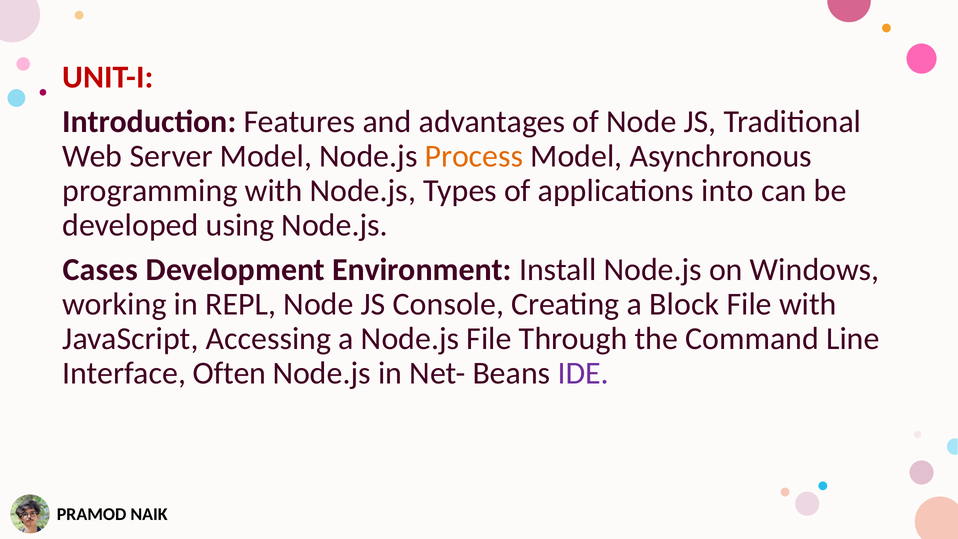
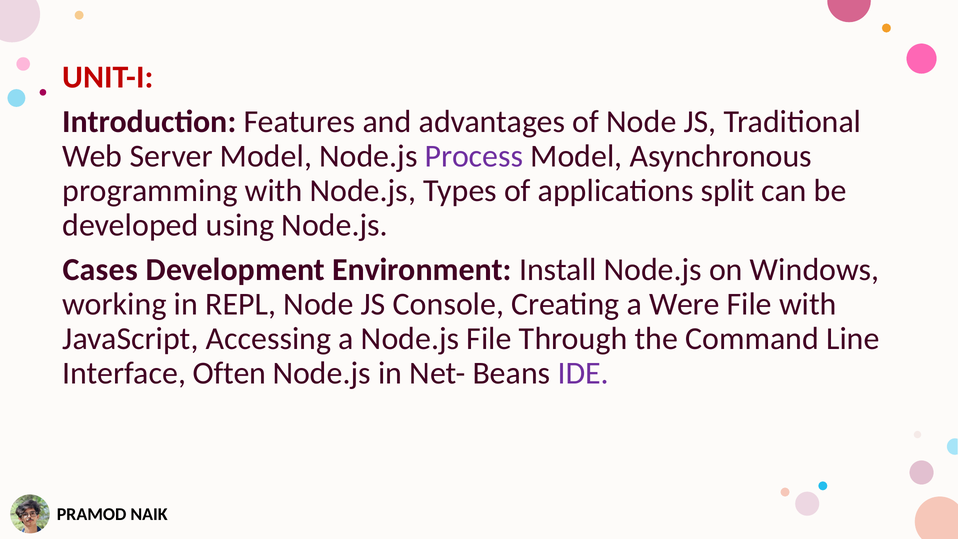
Process colour: orange -> purple (474, 156)
into: into -> split (728, 191)
Block: Block -> Were (684, 304)
